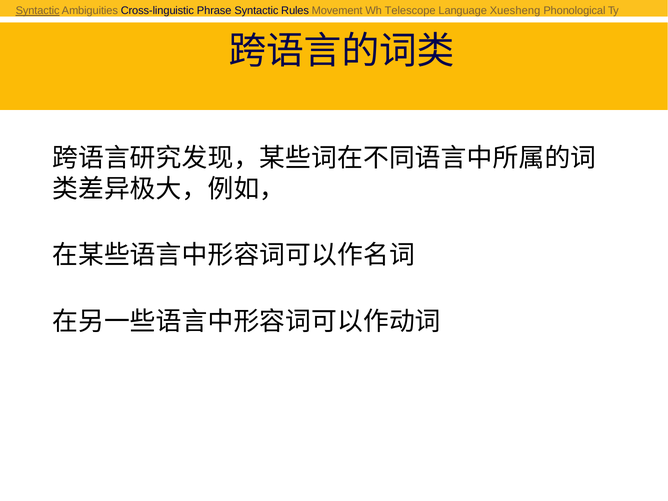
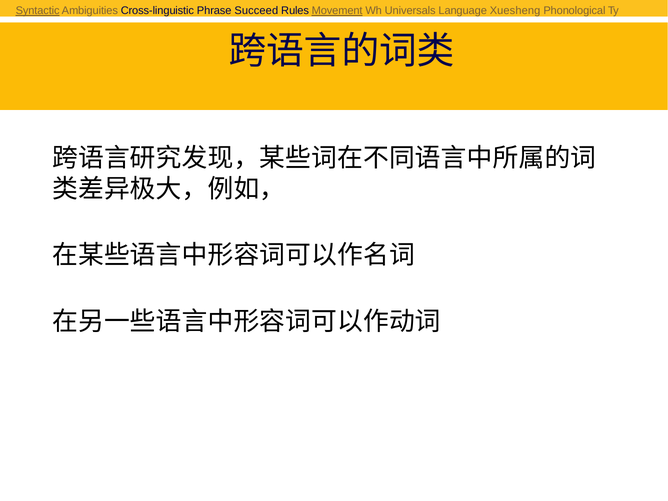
Phrase Syntactic: Syntactic -> Succeed (256, 11)
Movement underline: none -> present (337, 11)
Telescope: Telescope -> Universals (410, 11)
